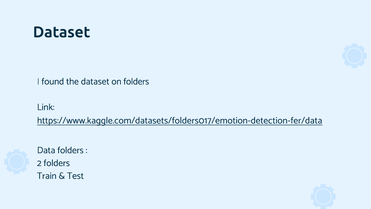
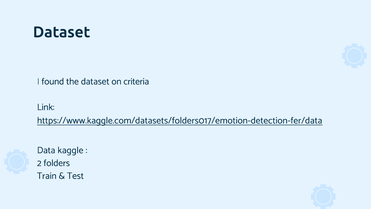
on folders: folders -> criteria (136, 81)
Data folders: folders -> kaggle (70, 150)
